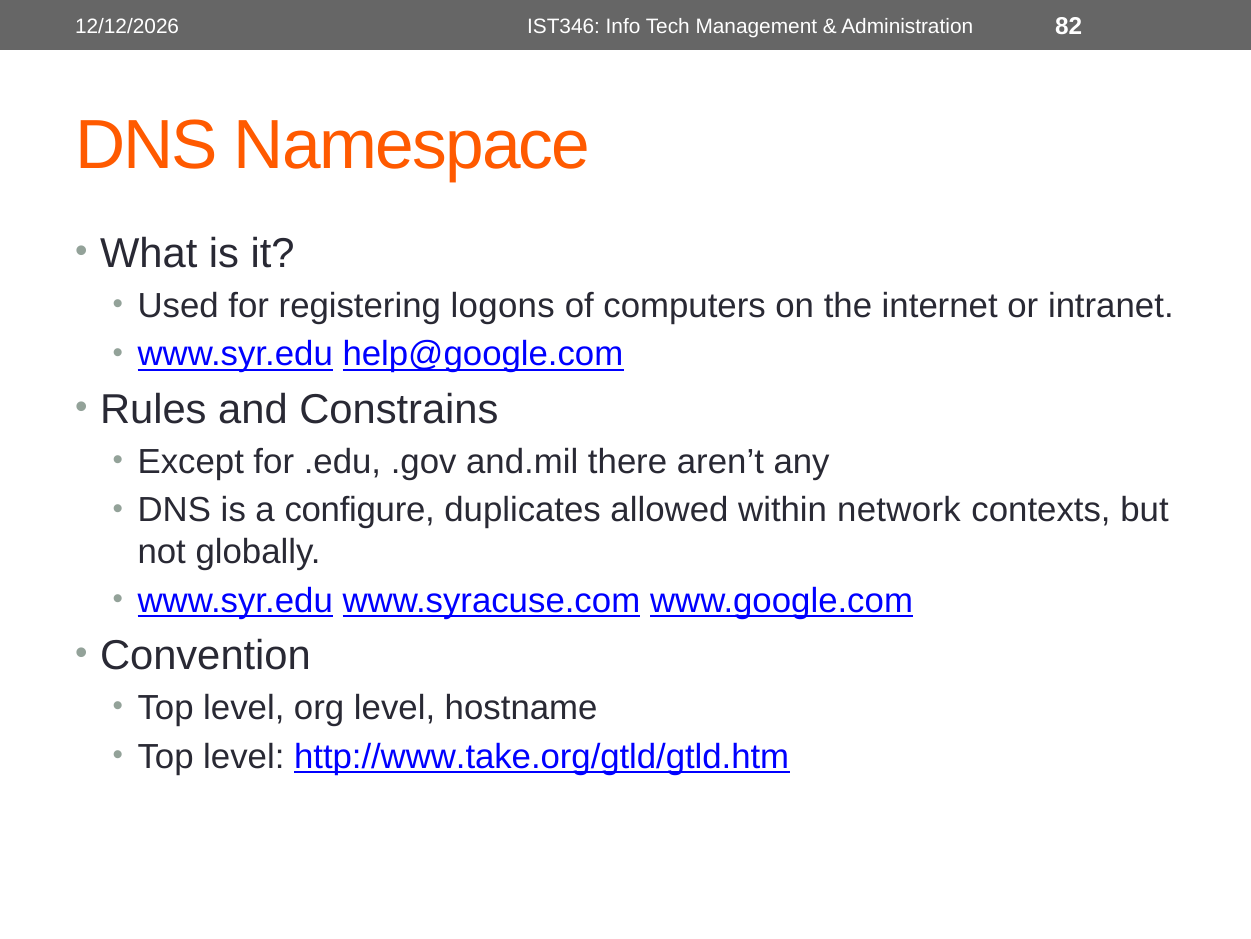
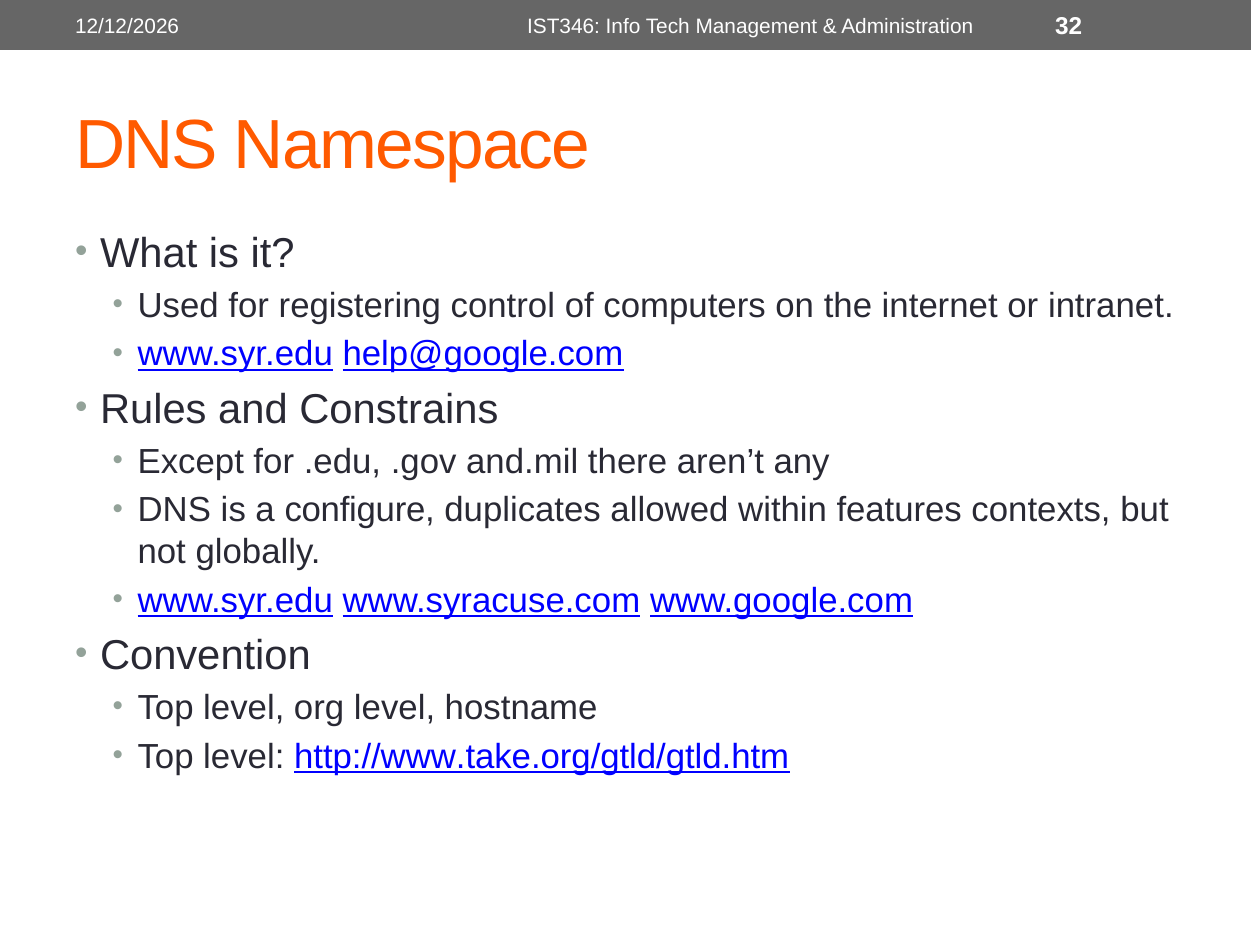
82: 82 -> 32 (1069, 27)
logons: logons -> control (503, 306)
network: network -> features (899, 510)
